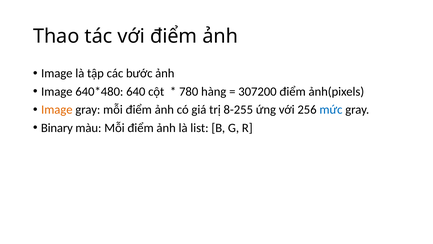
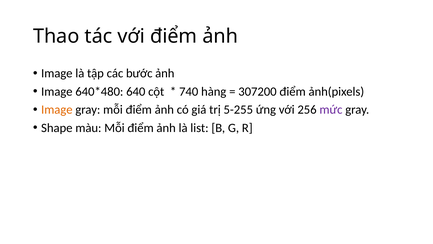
780: 780 -> 740 (189, 91)
8-255: 8-255 -> 5-255 (238, 110)
mức colour: blue -> purple (331, 110)
Binary: Binary -> Shape (57, 128)
